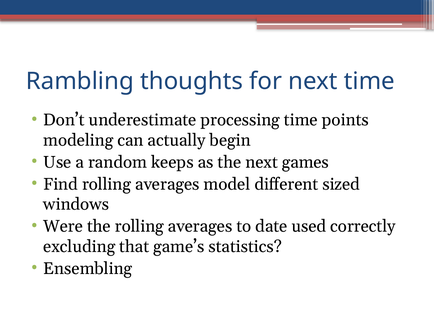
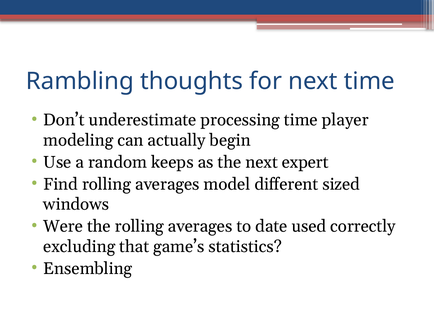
points: points -> player (345, 120)
games: games -> expert (305, 162)
